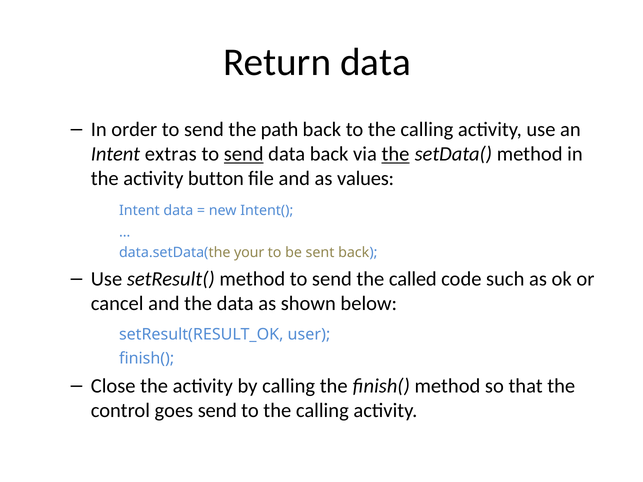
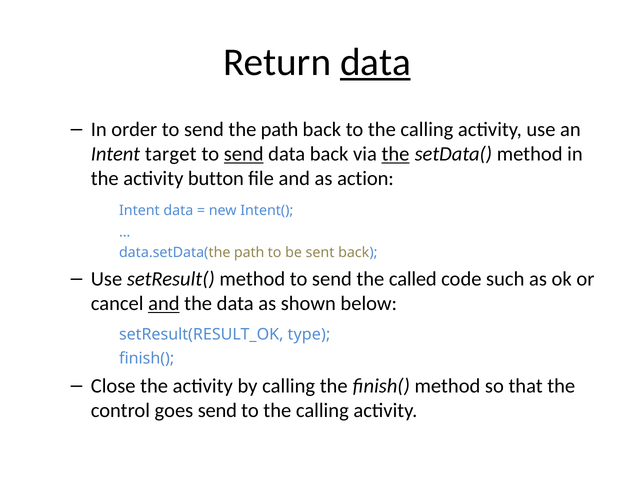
data underline: none -> present (375, 62)
extras: extras -> target (171, 154)
values: values -> action (365, 179)
data.setData(the your: your -> path (249, 253)
and underline: none -> present (164, 304)
user: user -> type (309, 335)
